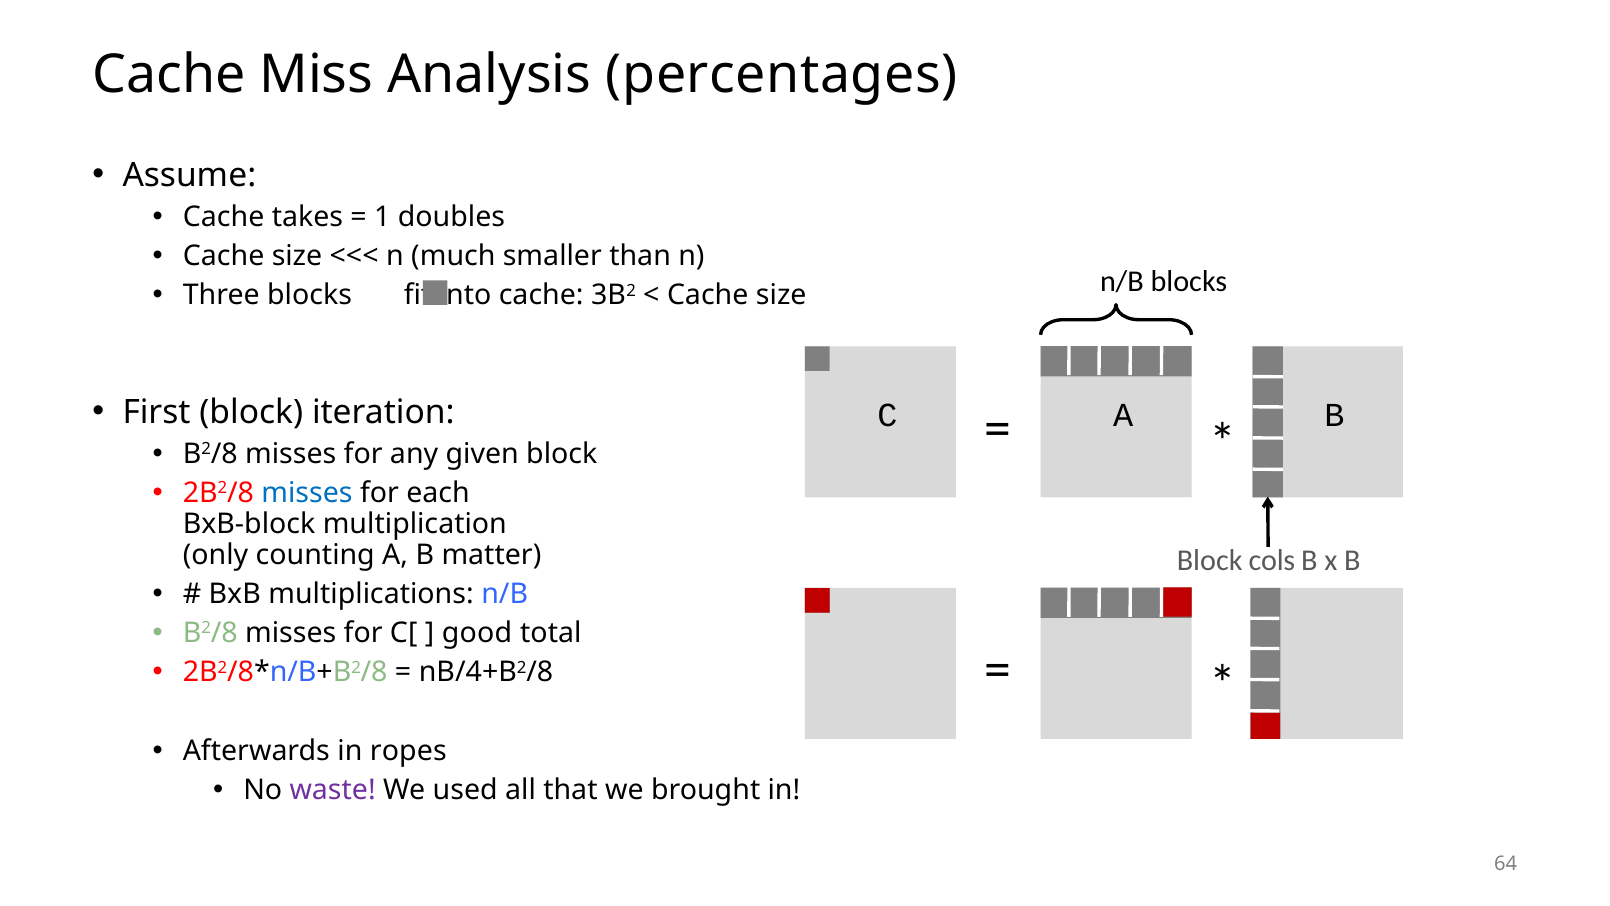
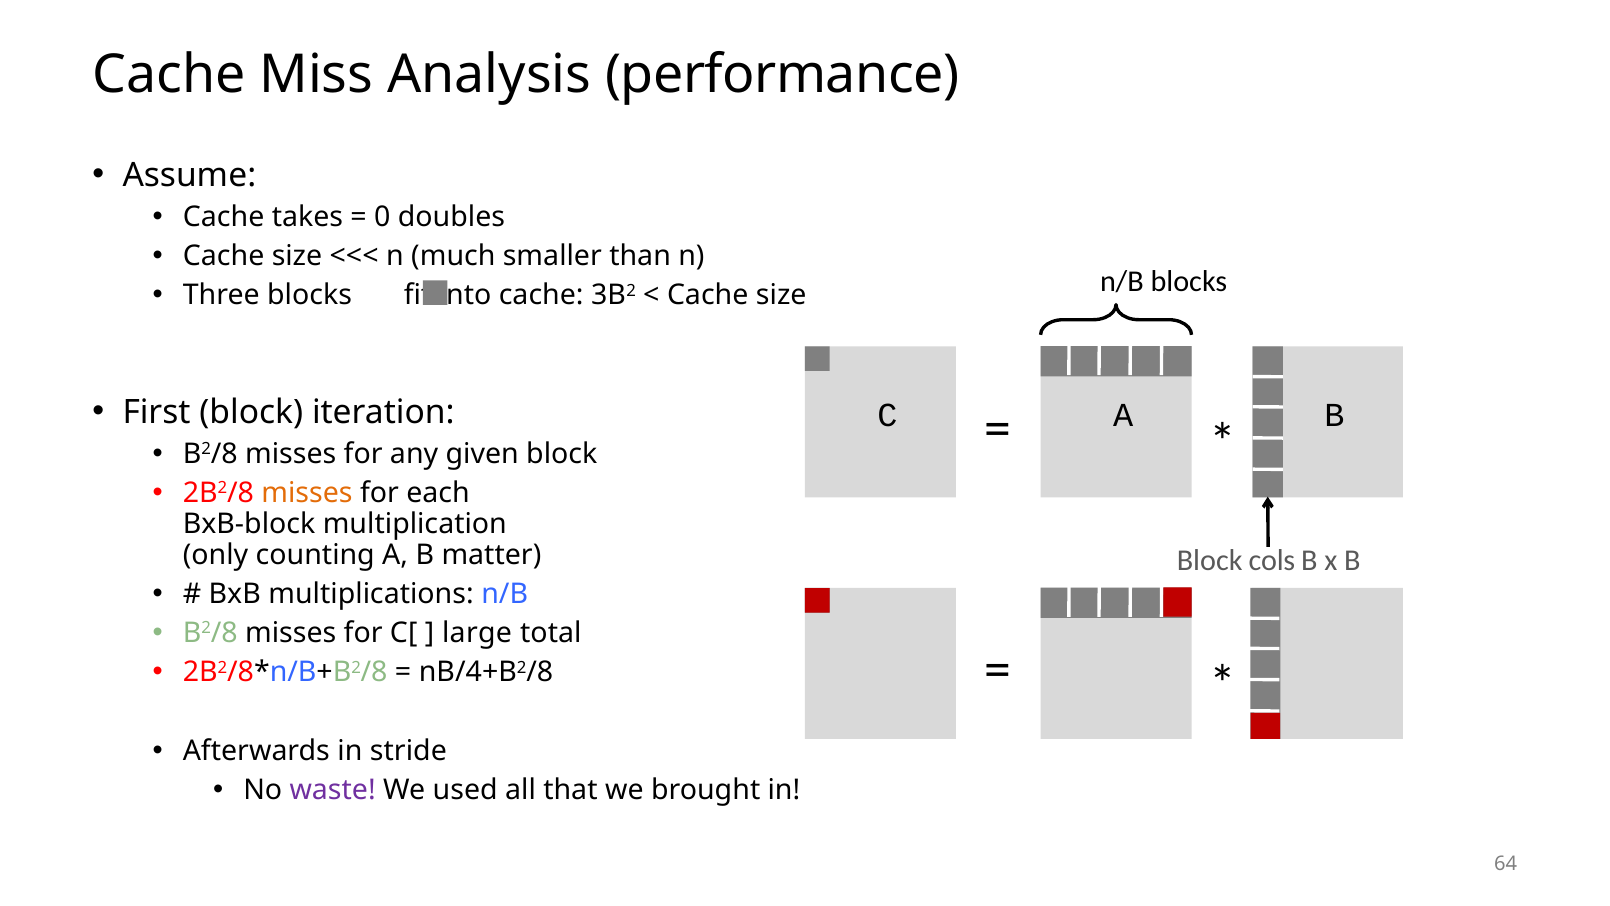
percentages: percentages -> performance (782, 75)
1: 1 -> 0 (382, 217)
misses colour: blue -> orange (307, 493)
good: good -> large (477, 633)
ropes: ropes -> stride (408, 750)
